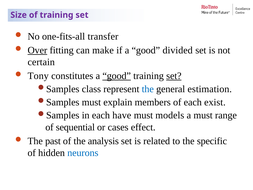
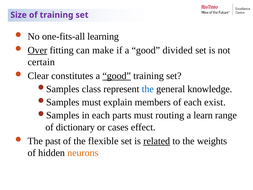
transfer: transfer -> learning (103, 36)
Tony: Tony -> Clear (38, 76)
set underline: present -> none (174, 76)
estimation: estimation -> knowledge (210, 89)
have: have -> parts (122, 115)
models: models -> routing (170, 115)
a must: must -> learn (203, 115)
sequential: sequential -> dictionary (75, 127)
analysis: analysis -> flexible (103, 141)
related underline: none -> present (157, 141)
specific: specific -> weights (212, 141)
neurons colour: blue -> orange (83, 153)
